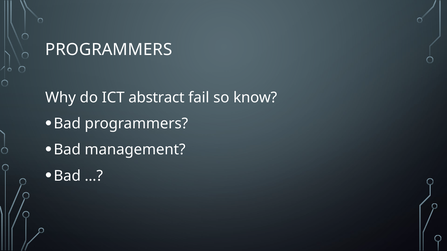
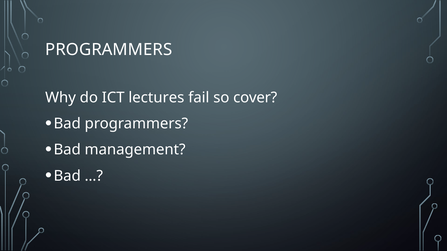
abstract: abstract -> lectures (156, 98)
know: know -> cover (255, 98)
